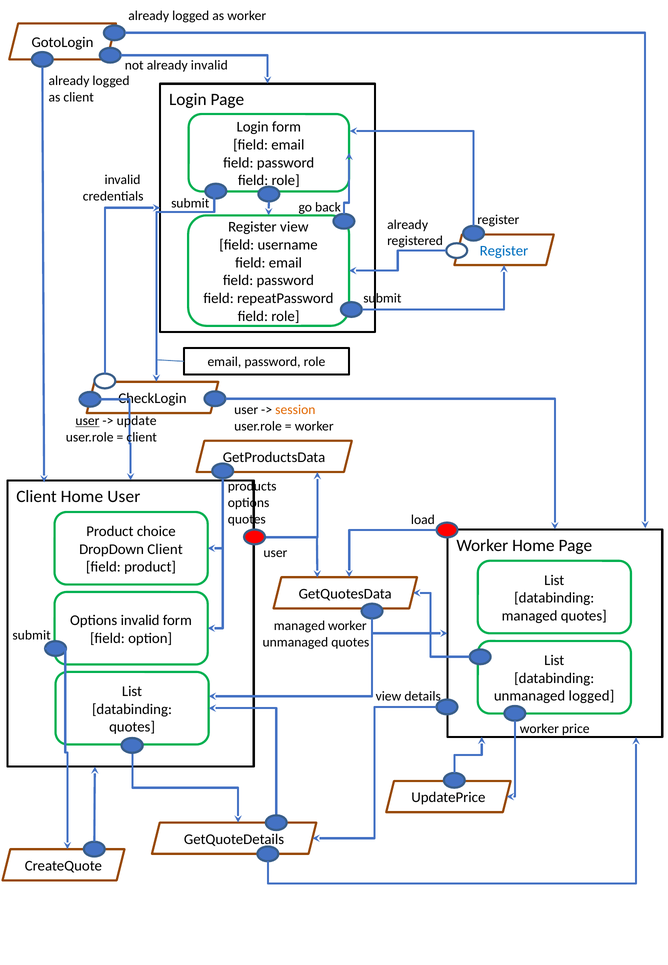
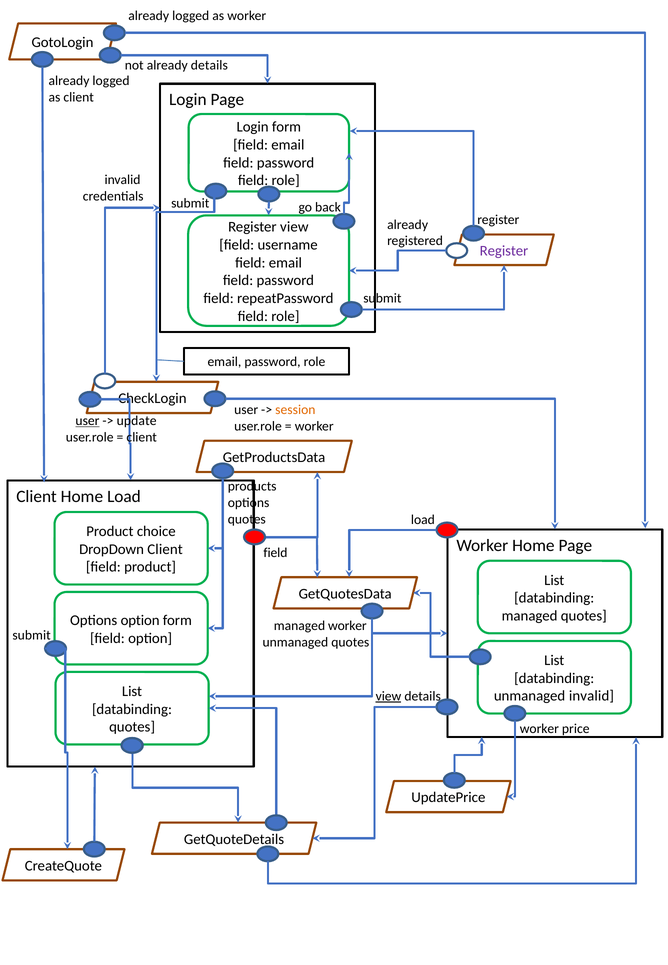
already invalid: invalid -> details (209, 65)
Register colour: blue -> purple (504, 251)
Home User: User -> Load (124, 496)
user: user -> field (275, 553)
Options invalid: invalid -> option (140, 620)
unmanaged logged: logged -> invalid (591, 696)
view underline: none -> present (388, 696)
